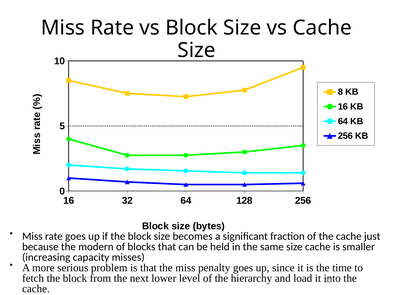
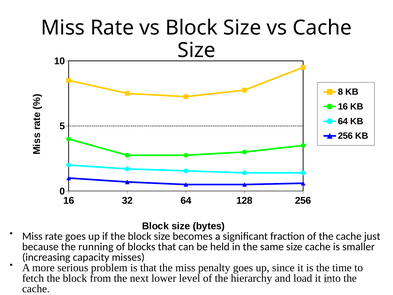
modern: modern -> running (96, 247)
